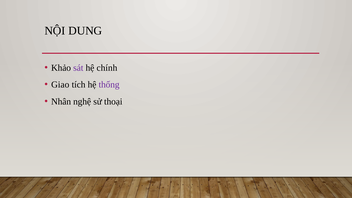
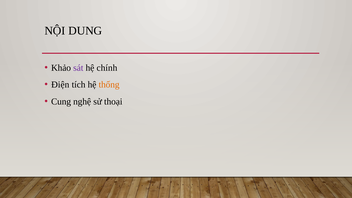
Giao: Giao -> Điện (60, 85)
thống colour: purple -> orange (109, 85)
Nhân: Nhân -> Cung (61, 102)
